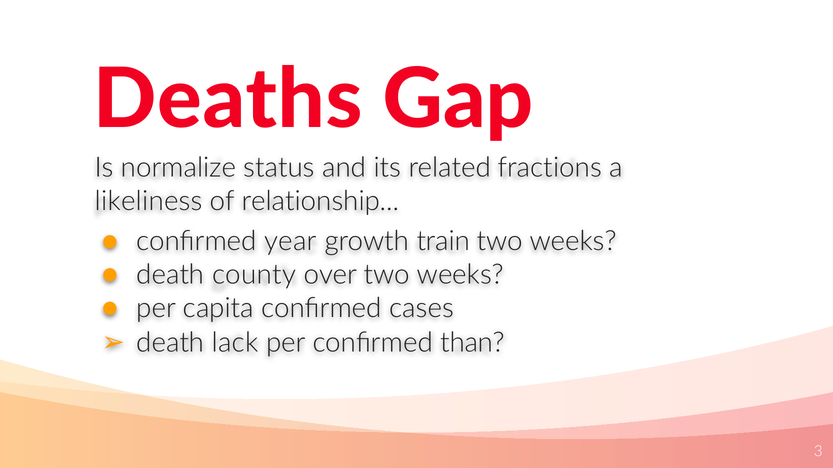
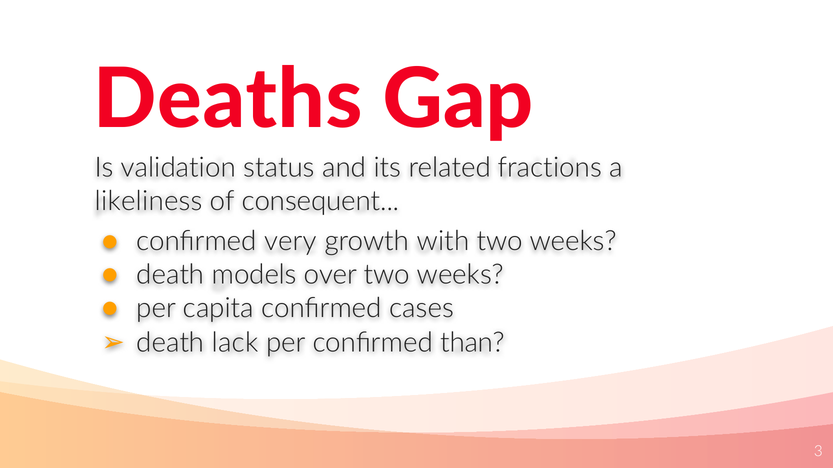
normalize: normalize -> validation (178, 168)
relationship: relationship -> consequent (321, 201)
year: year -> very (291, 242)
train: train -> with (443, 242)
county: county -> models (254, 275)
